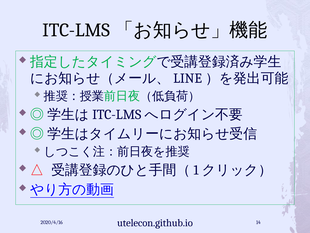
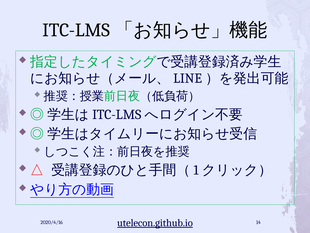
utelecon.github.io underline: none -> present (155, 222)
